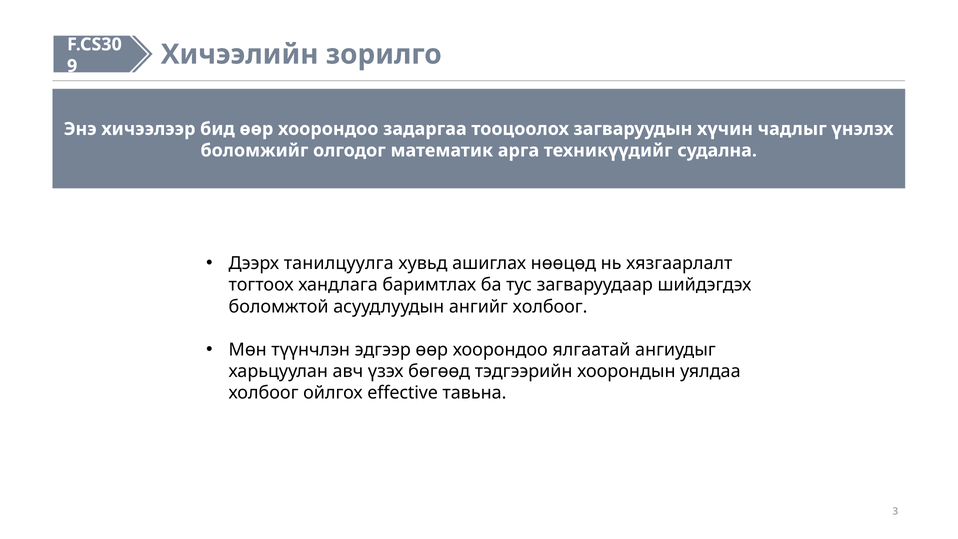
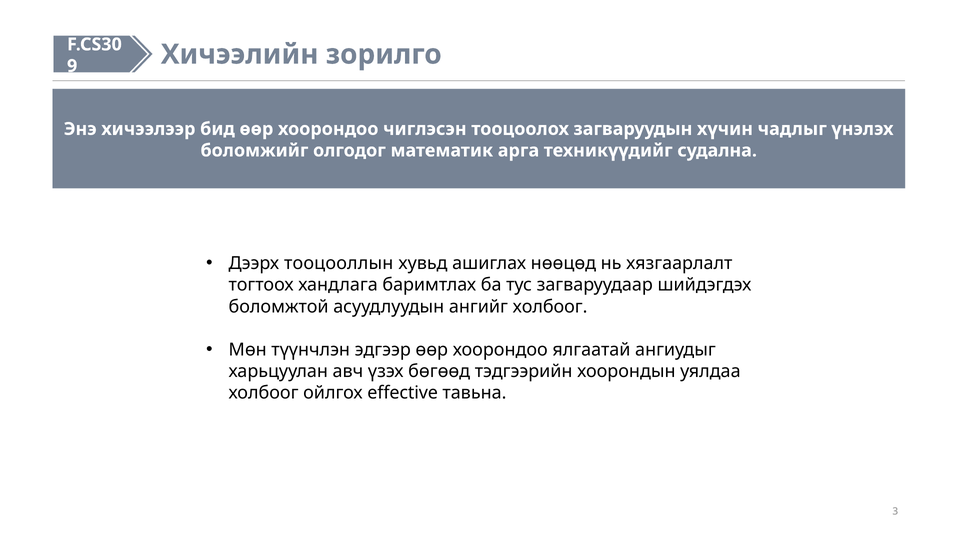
задаргаа: задаргаа -> чиглэсэн (425, 129)
танилцуулга: танилцуулга -> тооцооллын (339, 263)
